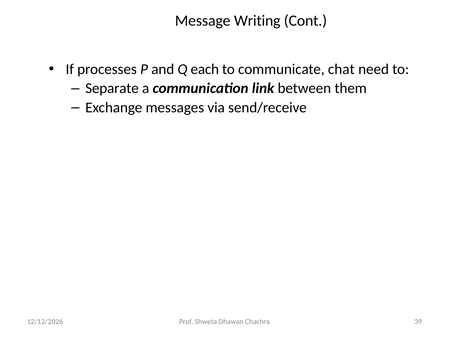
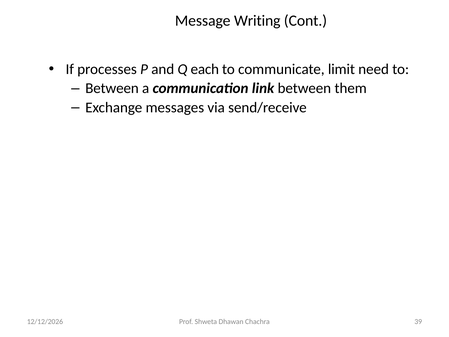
chat: chat -> limit (341, 69)
Separate: Separate -> Between (112, 88)
